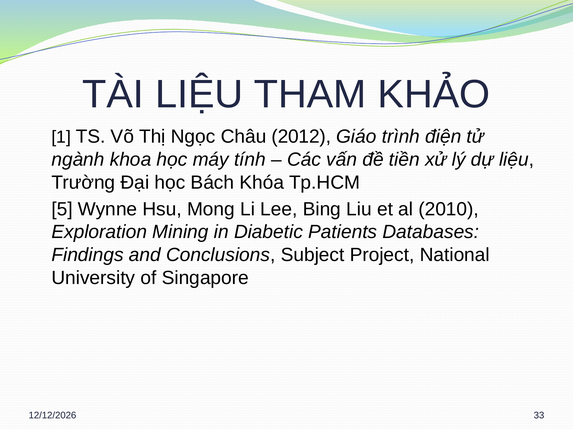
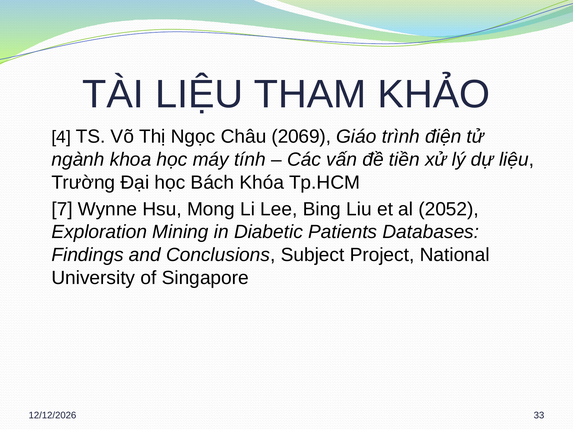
1: 1 -> 4 (61, 137)
2012: 2012 -> 2069 (301, 137)
5: 5 -> 7 (62, 209)
2010: 2010 -> 2052 (449, 209)
